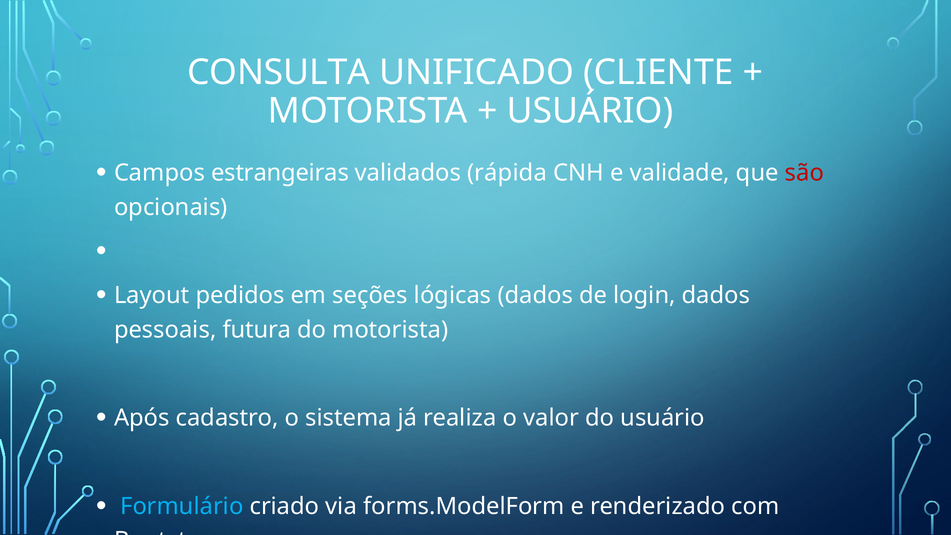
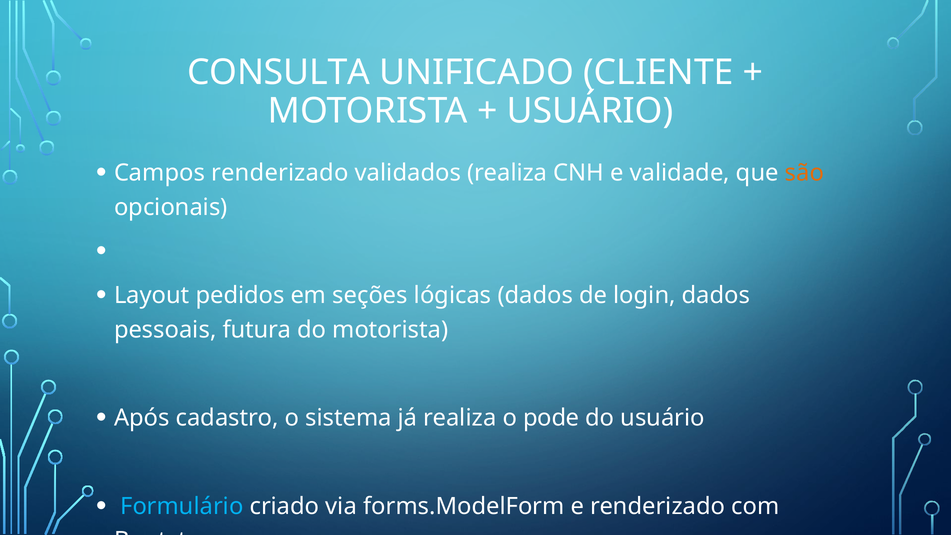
Campos estrangeiras: estrangeiras -> renderizado (280, 173)
validados rápida: rápida -> realiza (507, 173)
são colour: red -> orange (804, 173)
valor: valor -> pode (551, 418)
